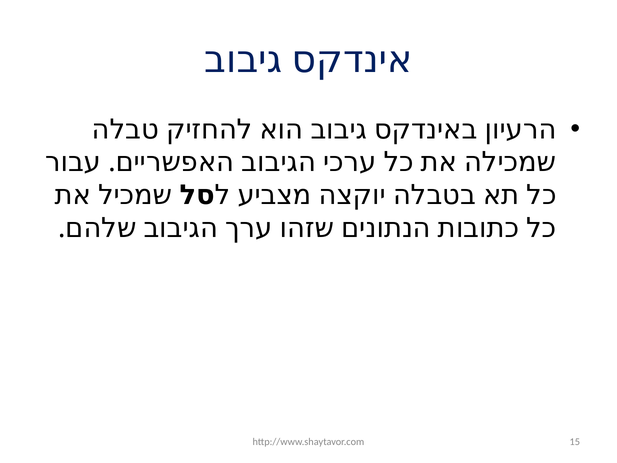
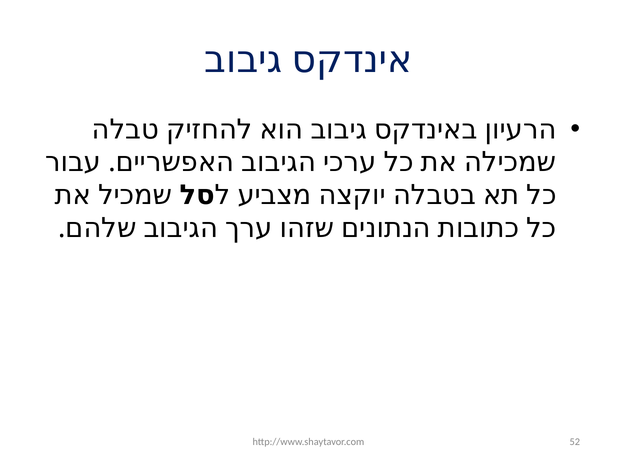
15: 15 -> 52 (575, 442)
